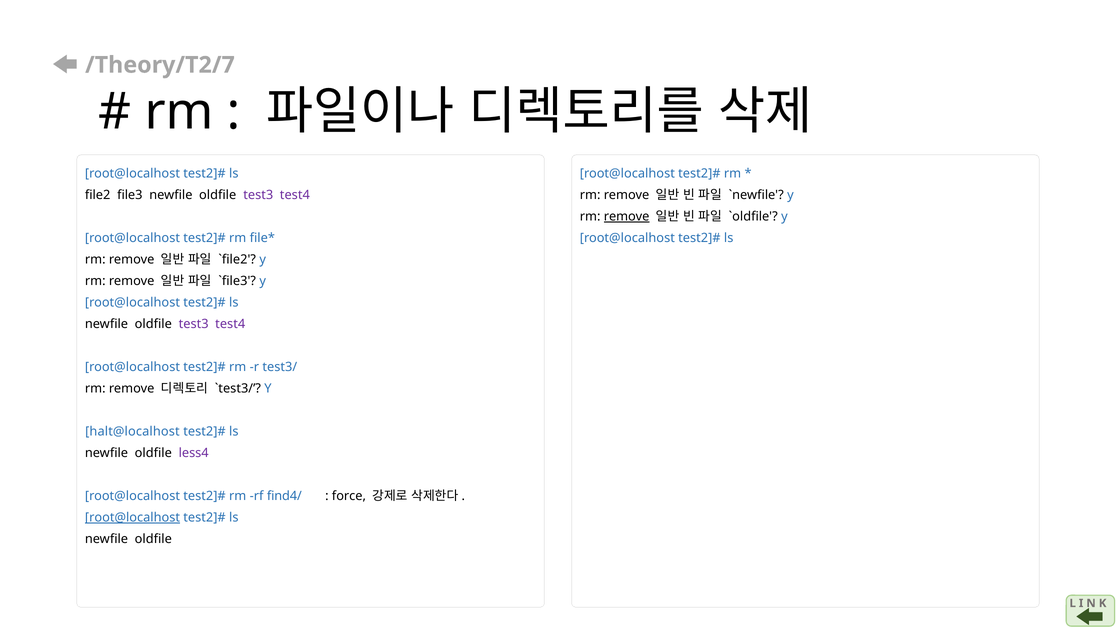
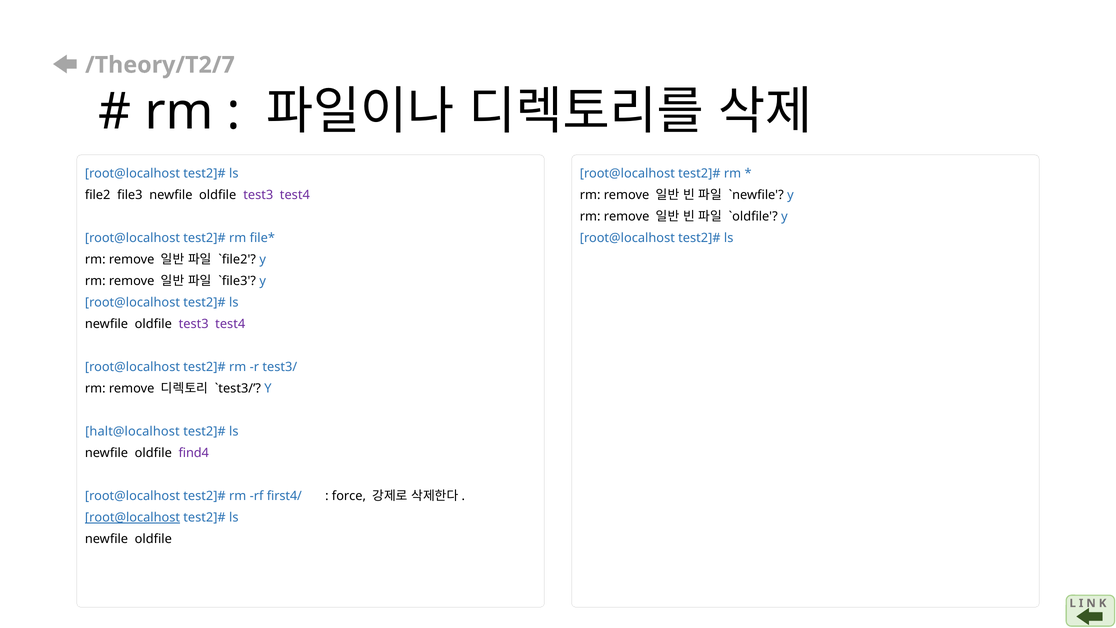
remove underline: present -> none (627, 216)
less4: less4 -> find4 (194, 453)
find4/: find4/ -> first4/ (284, 496)
